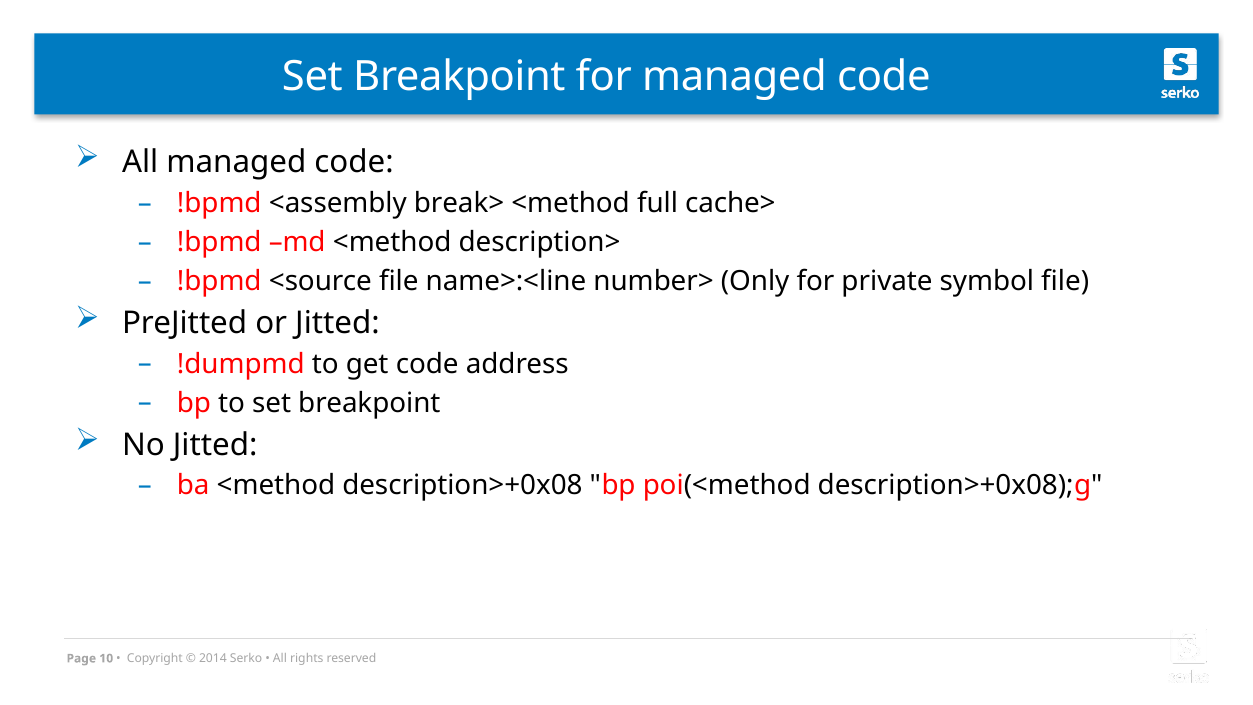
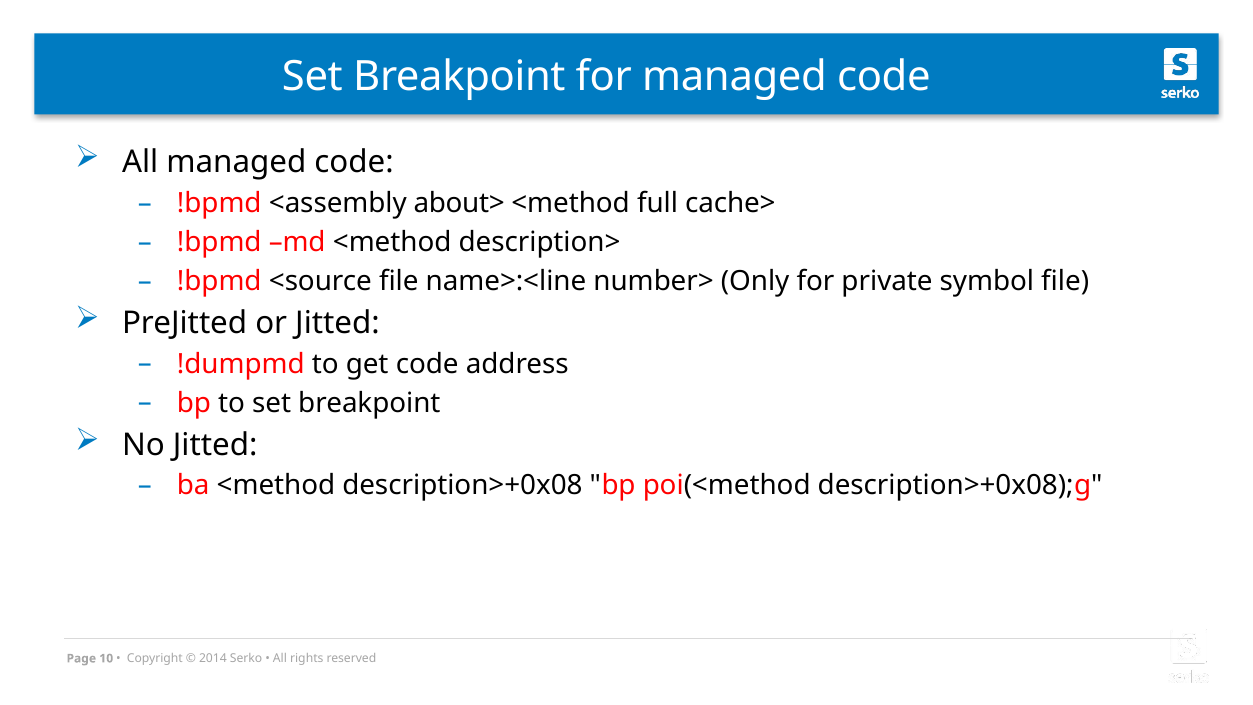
break>: break> -> about> (459, 203)
